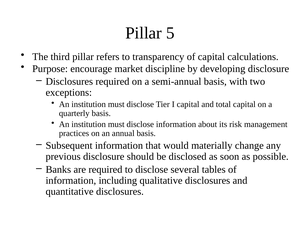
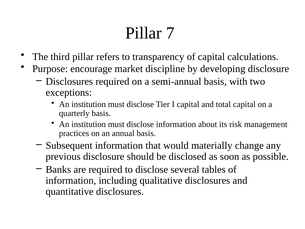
5: 5 -> 7 (170, 33)
